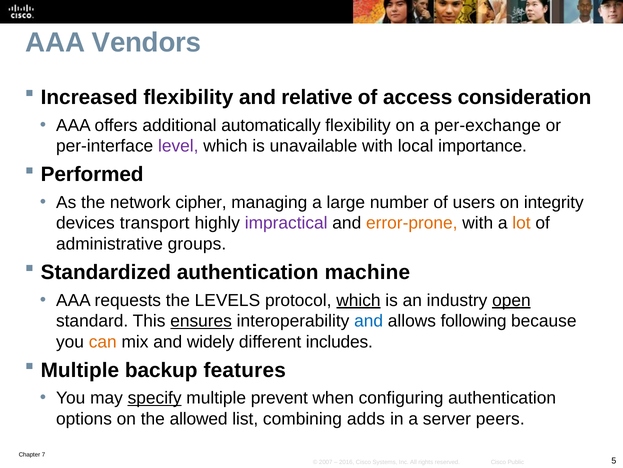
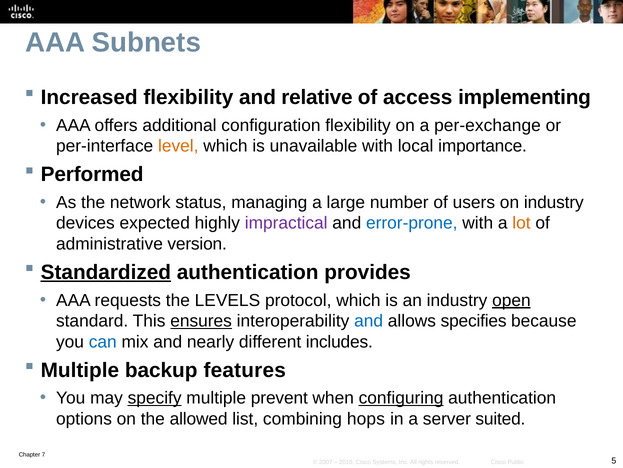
Vendors: Vendors -> Subnets (146, 43)
consideration: consideration -> implementing (525, 97)
automatically: automatically -> configuration (271, 125)
level colour: purple -> orange (178, 146)
cipher: cipher -> status (201, 202)
on integrity: integrity -> industry (554, 202)
transport: transport -> expected (155, 223)
error-prone colour: orange -> blue (412, 223)
groups: groups -> version (197, 244)
Standardized underline: none -> present (106, 272)
machine: machine -> provides (368, 272)
which underline: present -> none (358, 300)
following: following -> specifies (474, 321)
can colour: orange -> blue (103, 341)
widely: widely -> nearly (211, 341)
configuring underline: none -> present (401, 398)
adds: adds -> hops (366, 418)
peers: peers -> suited (500, 418)
